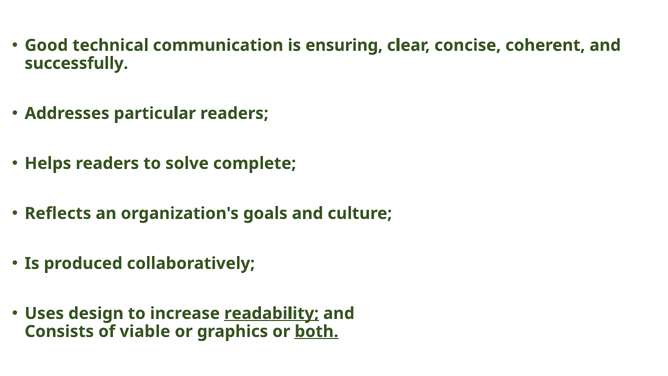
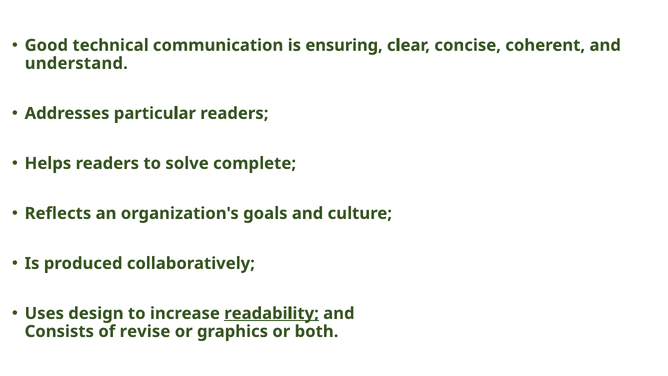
successfully: successfully -> understand (76, 63)
viable: viable -> revise (145, 331)
both underline: present -> none (317, 331)
